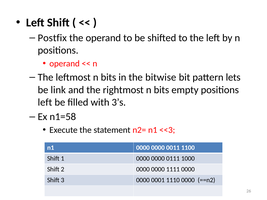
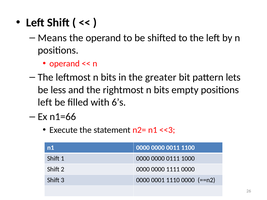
Postfix: Postfix -> Means (52, 38)
bitwise: bitwise -> greater (161, 77)
link: link -> less (58, 90)
3’s: 3’s -> 6’s (119, 102)
n1=58: n1=58 -> n1=66 (63, 117)
